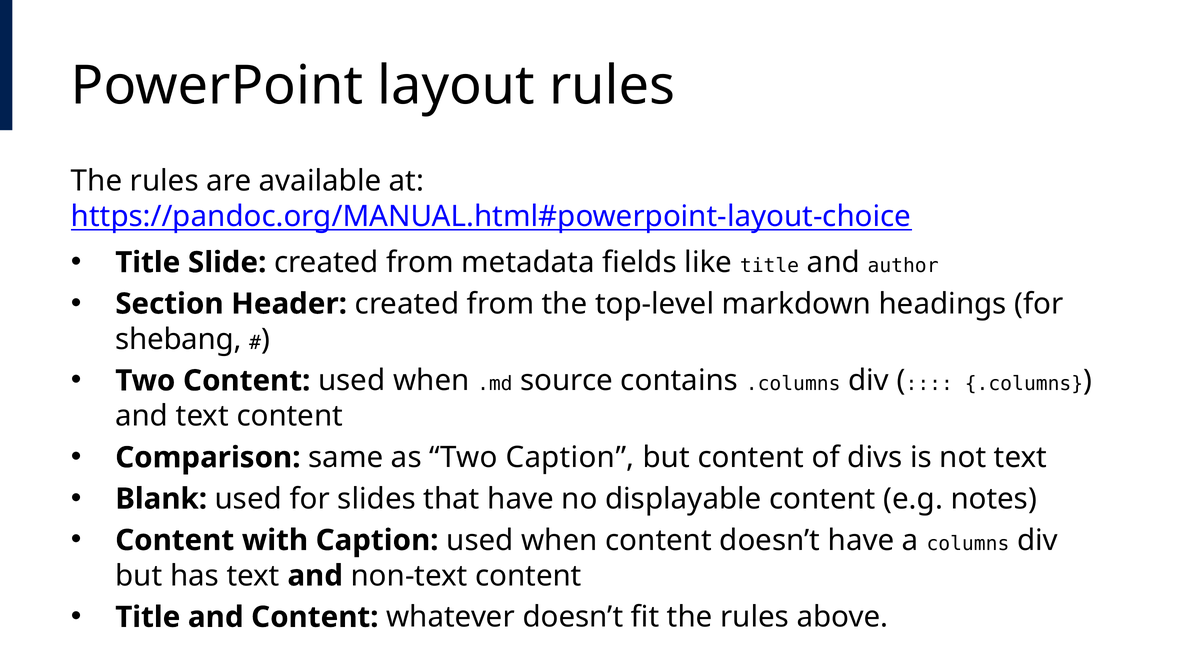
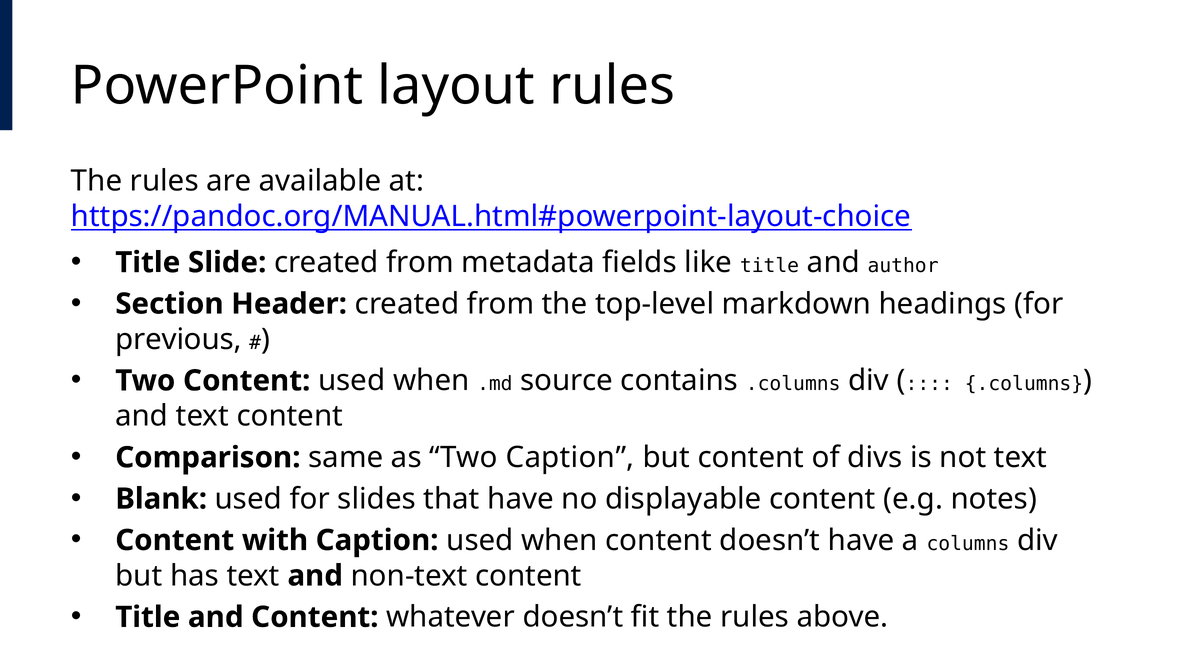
shebang: shebang -> previous (178, 339)
